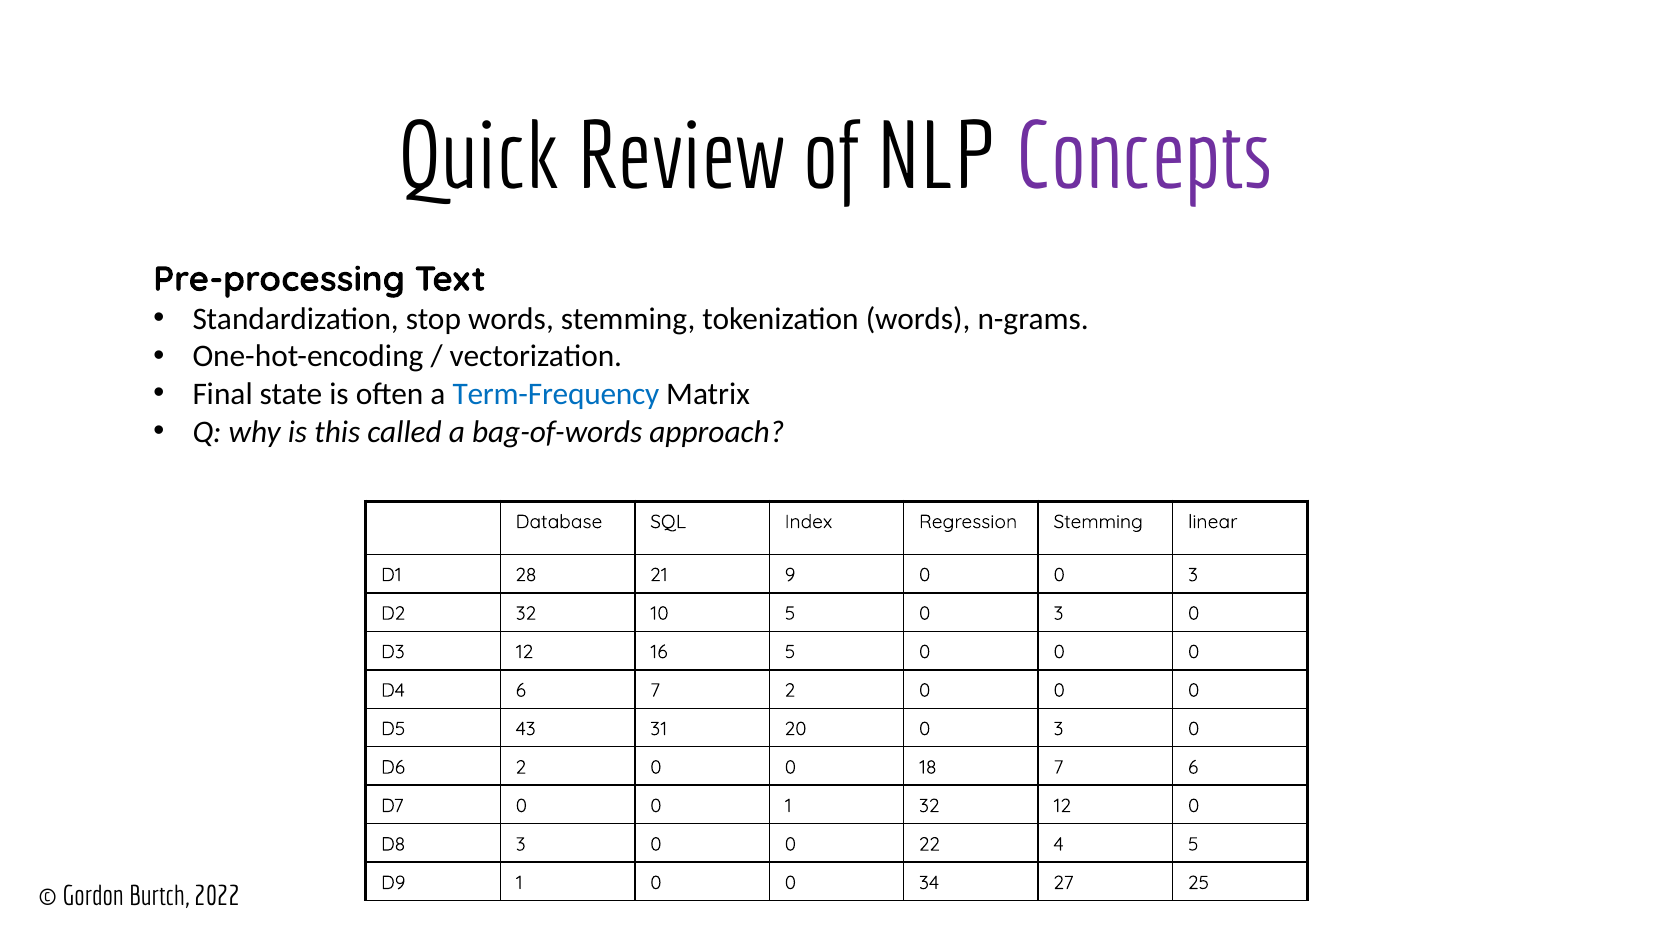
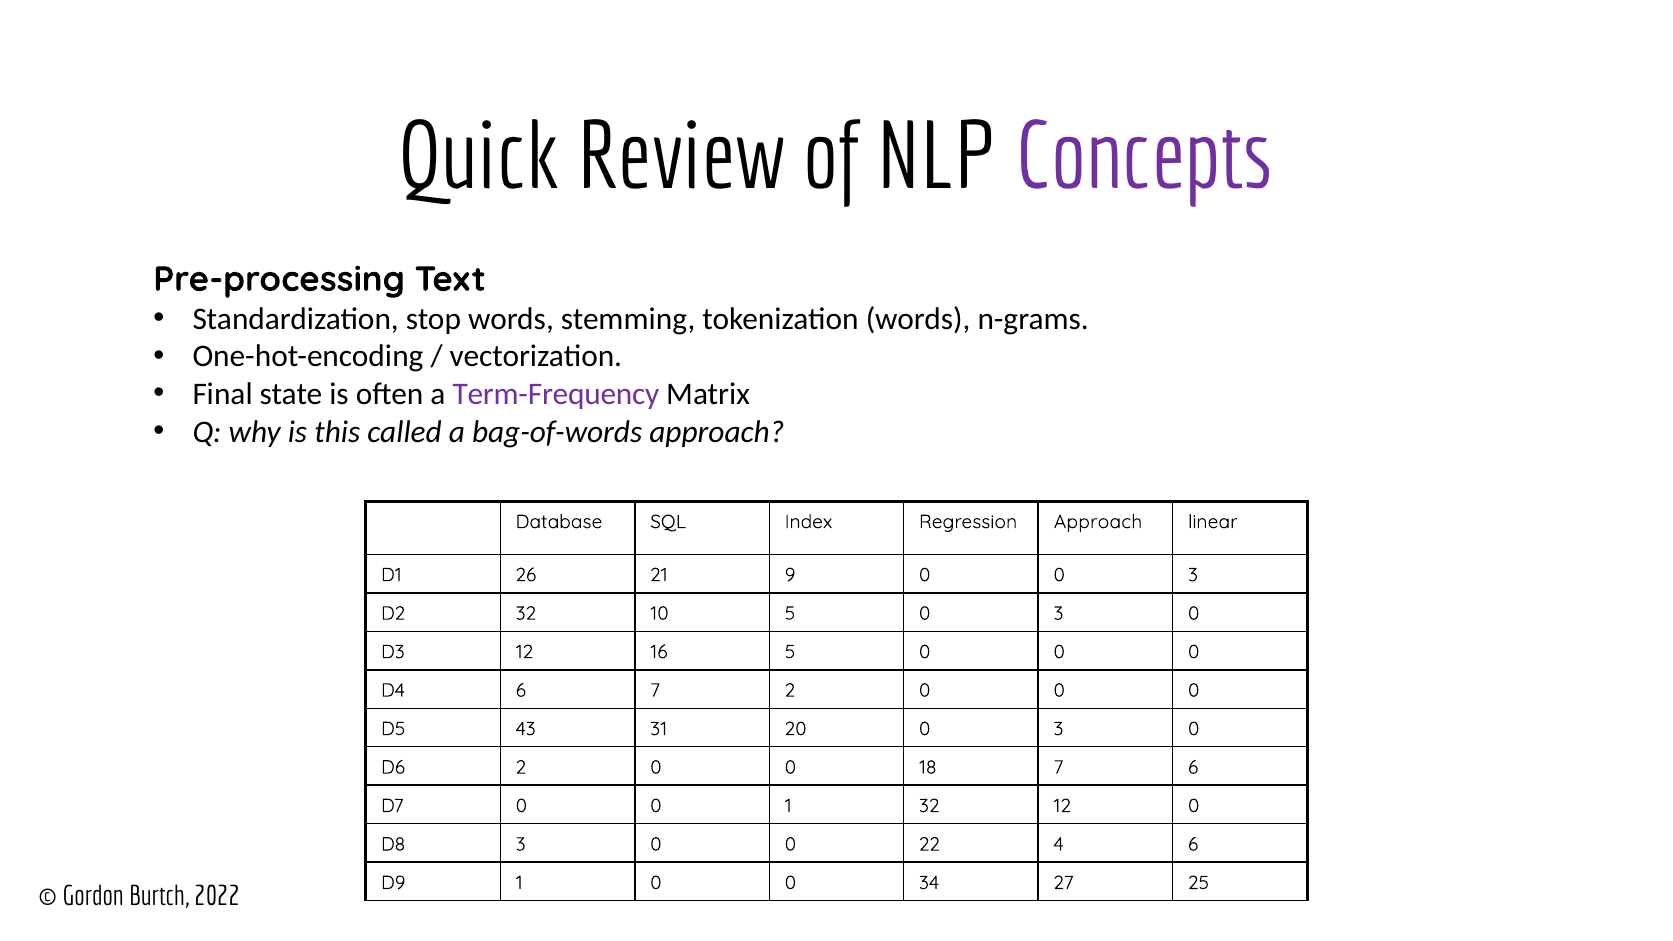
Term-Frequency colour: blue -> purple (556, 394)
Regression Stemming: Stemming -> Approach (1098, 522)
28: 28 -> 26 (526, 575)
4 5: 5 -> 6 (1193, 844)
